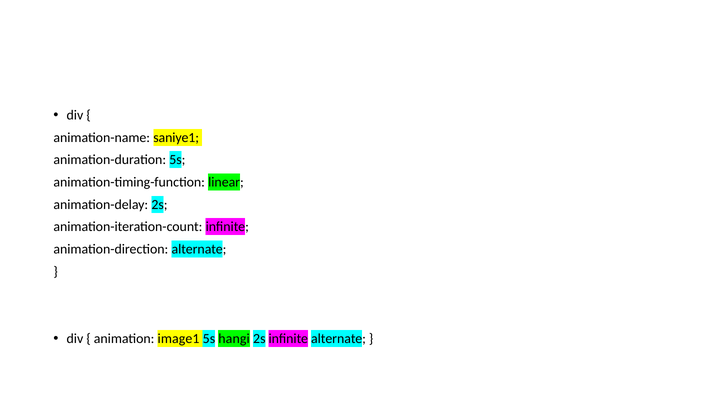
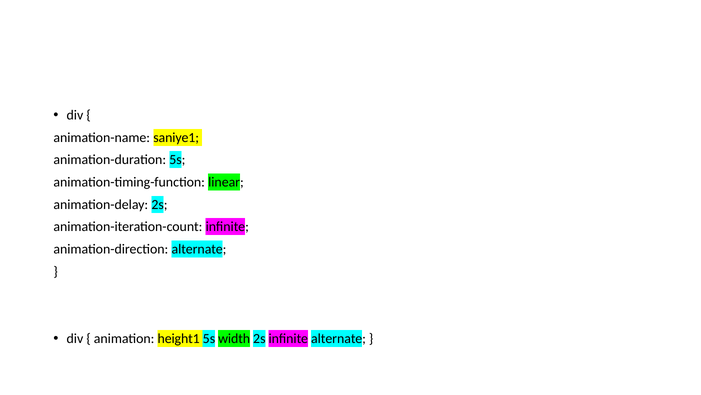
image1: image1 -> height1 (179, 338)
hangi: hangi -> width (234, 338)
